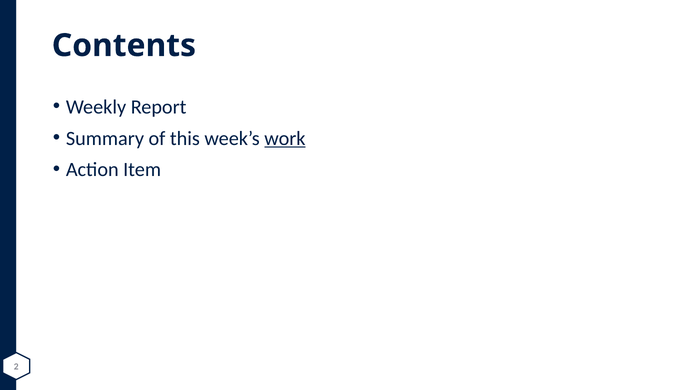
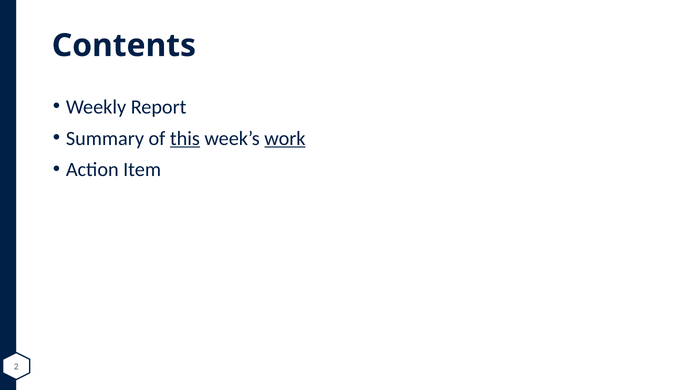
this underline: none -> present (185, 139)
